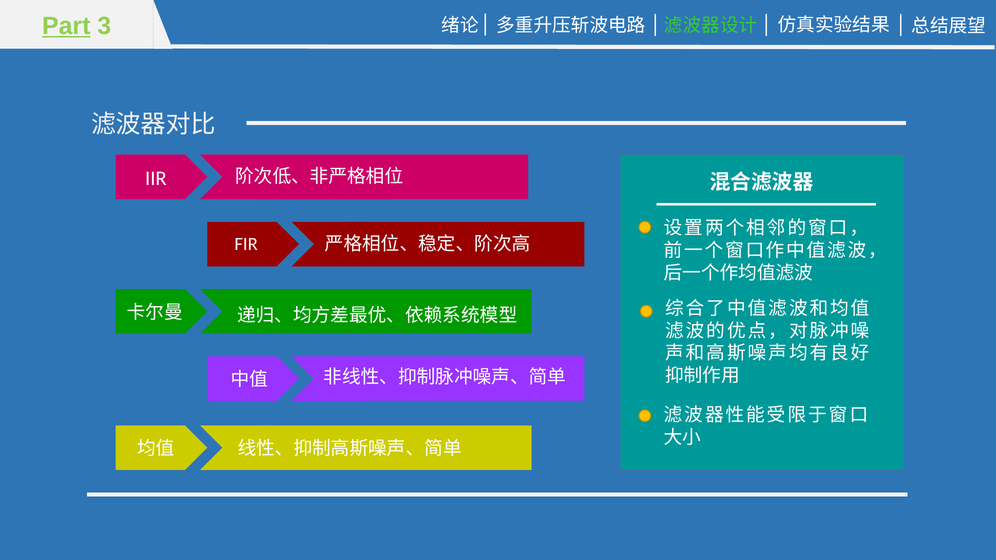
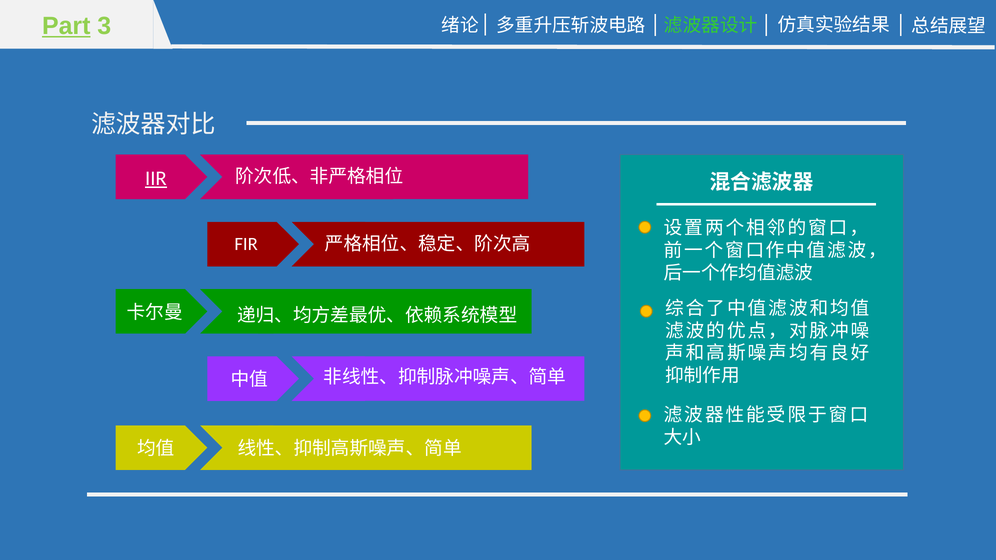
IIR underline: none -> present (156, 178)
